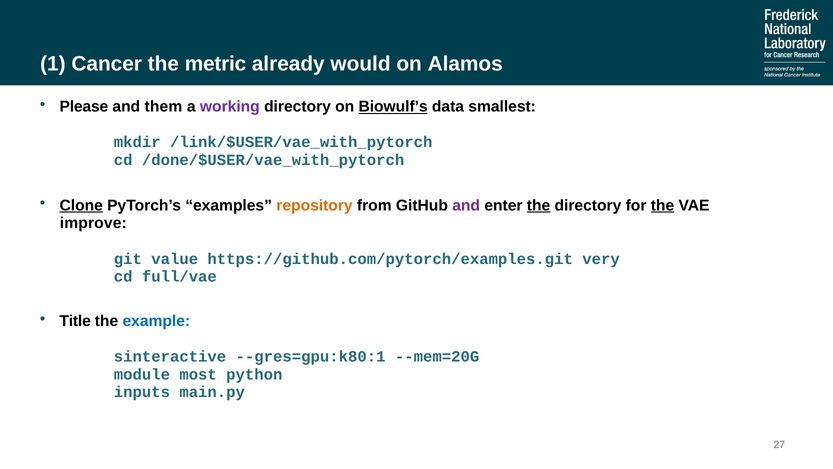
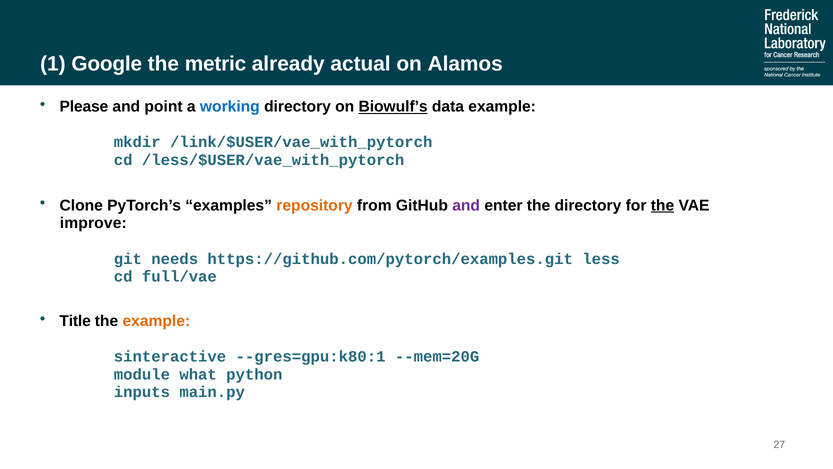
Cancer: Cancer -> Google (107, 64)
would: would -> actual (361, 64)
them: them -> point (164, 107)
working colour: purple -> blue (230, 107)
data smallest: smallest -> example (502, 107)
/done/$USER/vae_with_pytorch: /done/$USER/vae_with_pytorch -> /less/$USER/vae_with_pytorch (273, 160)
Clone underline: present -> none (81, 205)
the underline: present -> none (539, 205)
value: value -> needs (175, 259)
very: very -> less (601, 259)
example colour: blue -> orange (156, 321)
most: most -> what (198, 374)
